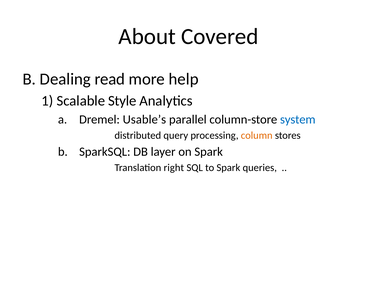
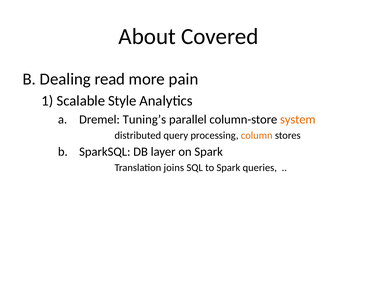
help: help -> pain (184, 79)
Usable’s: Usable’s -> Tuning’s (144, 119)
system colour: blue -> orange (298, 119)
right: right -> joins (174, 167)
